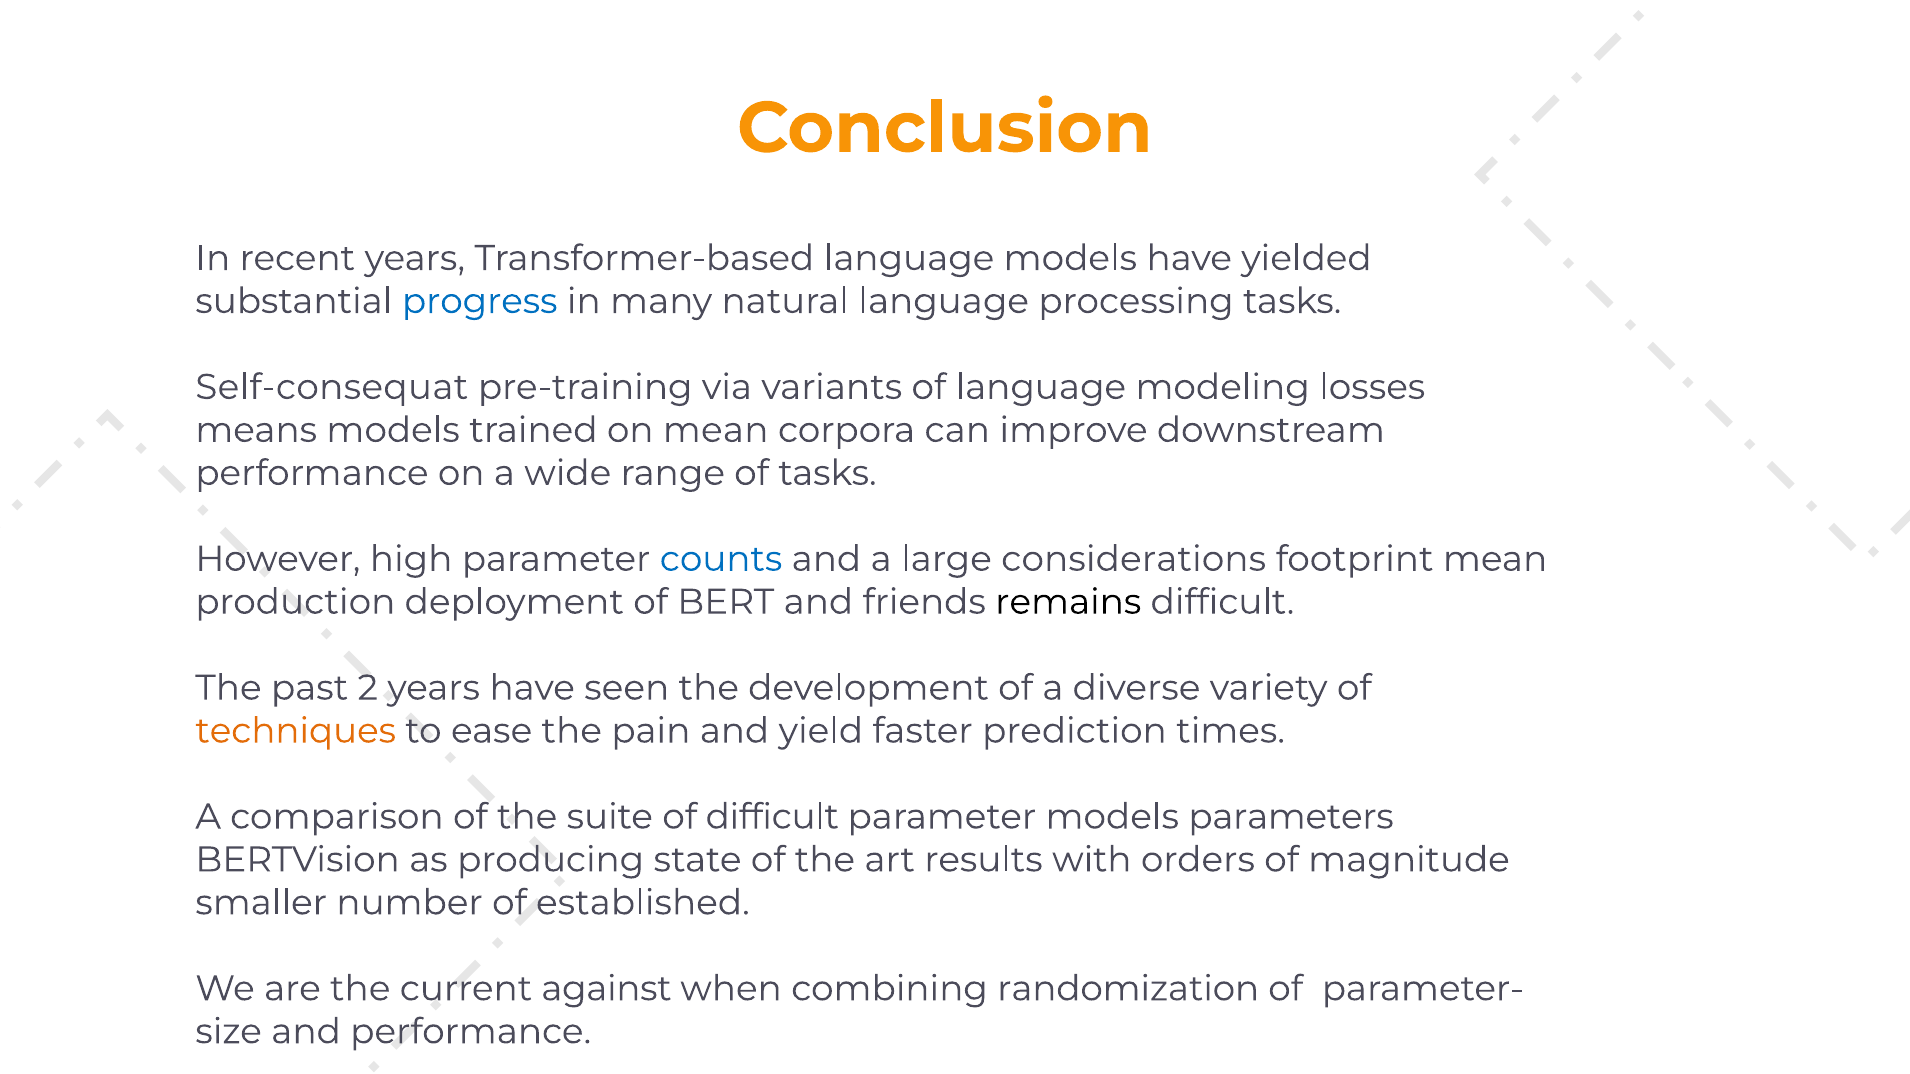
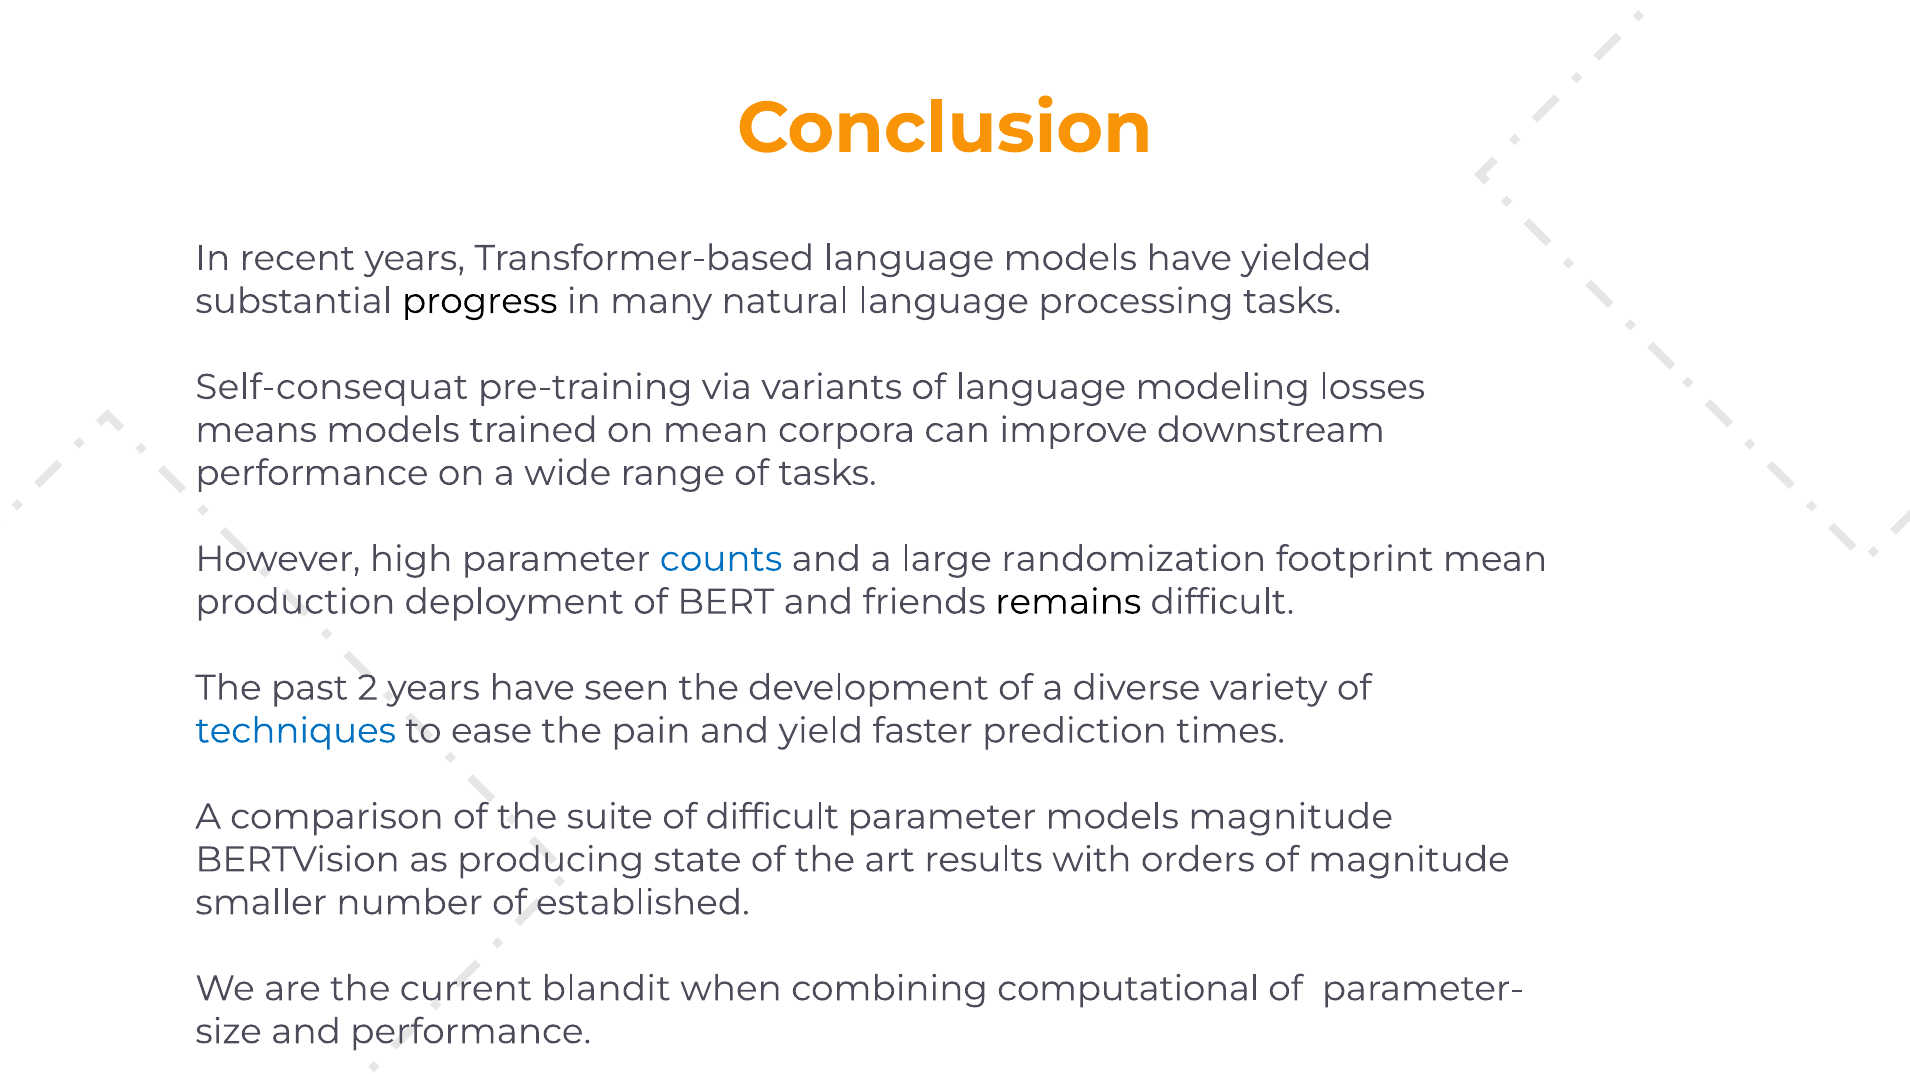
progress colour: blue -> black (480, 301)
considerations: considerations -> randomization (1134, 559)
techniques colour: orange -> blue (296, 731)
models parameters: parameters -> magnitude (1291, 817)
against: against -> blandit (606, 989)
randomization: randomization -> computational (1128, 989)
